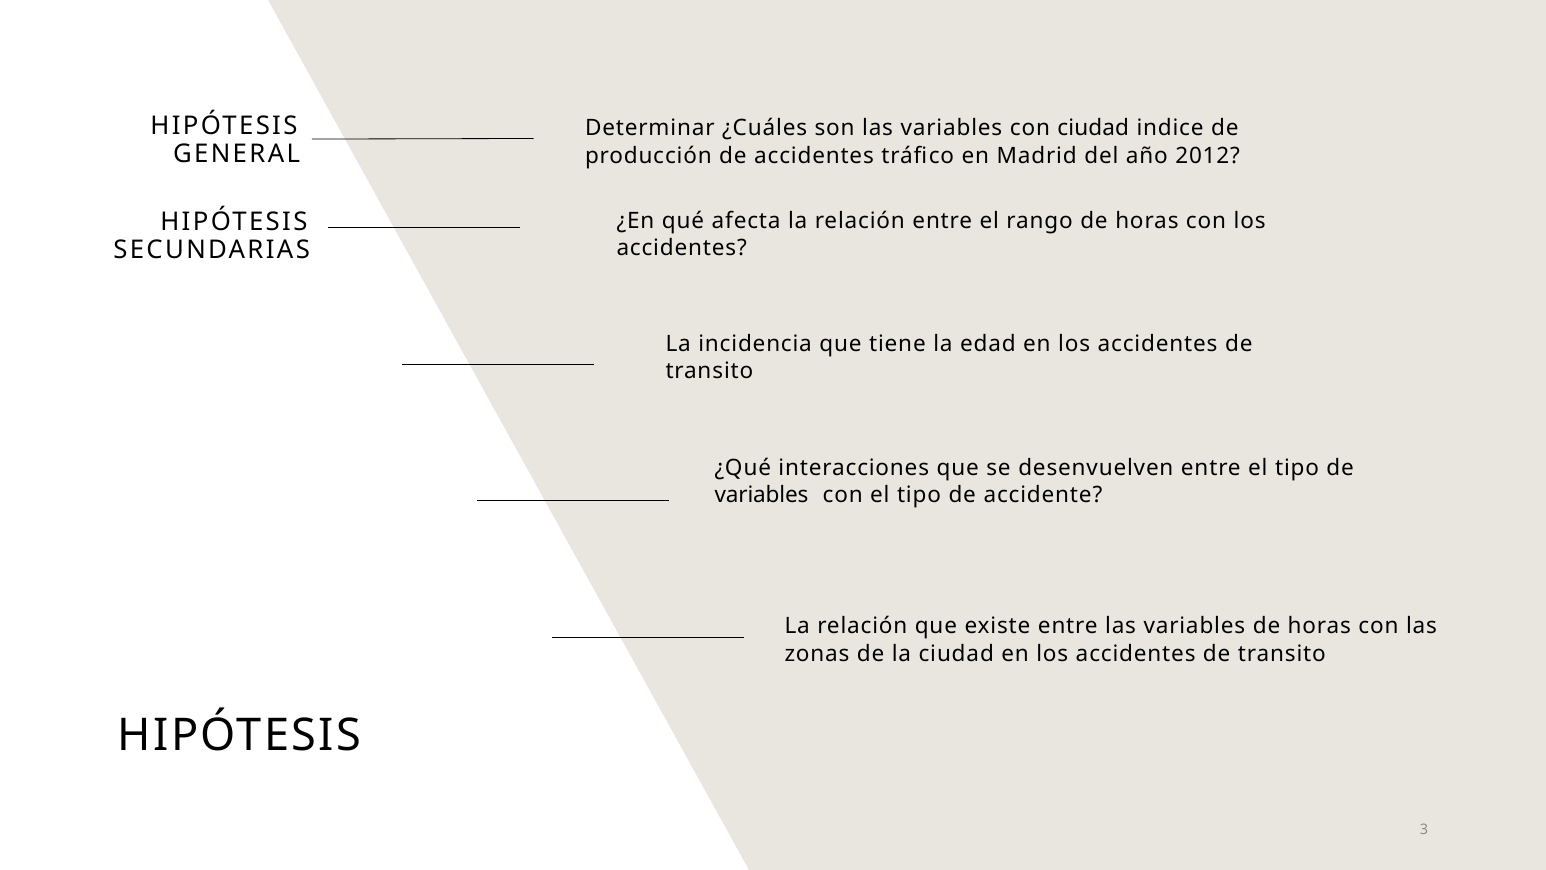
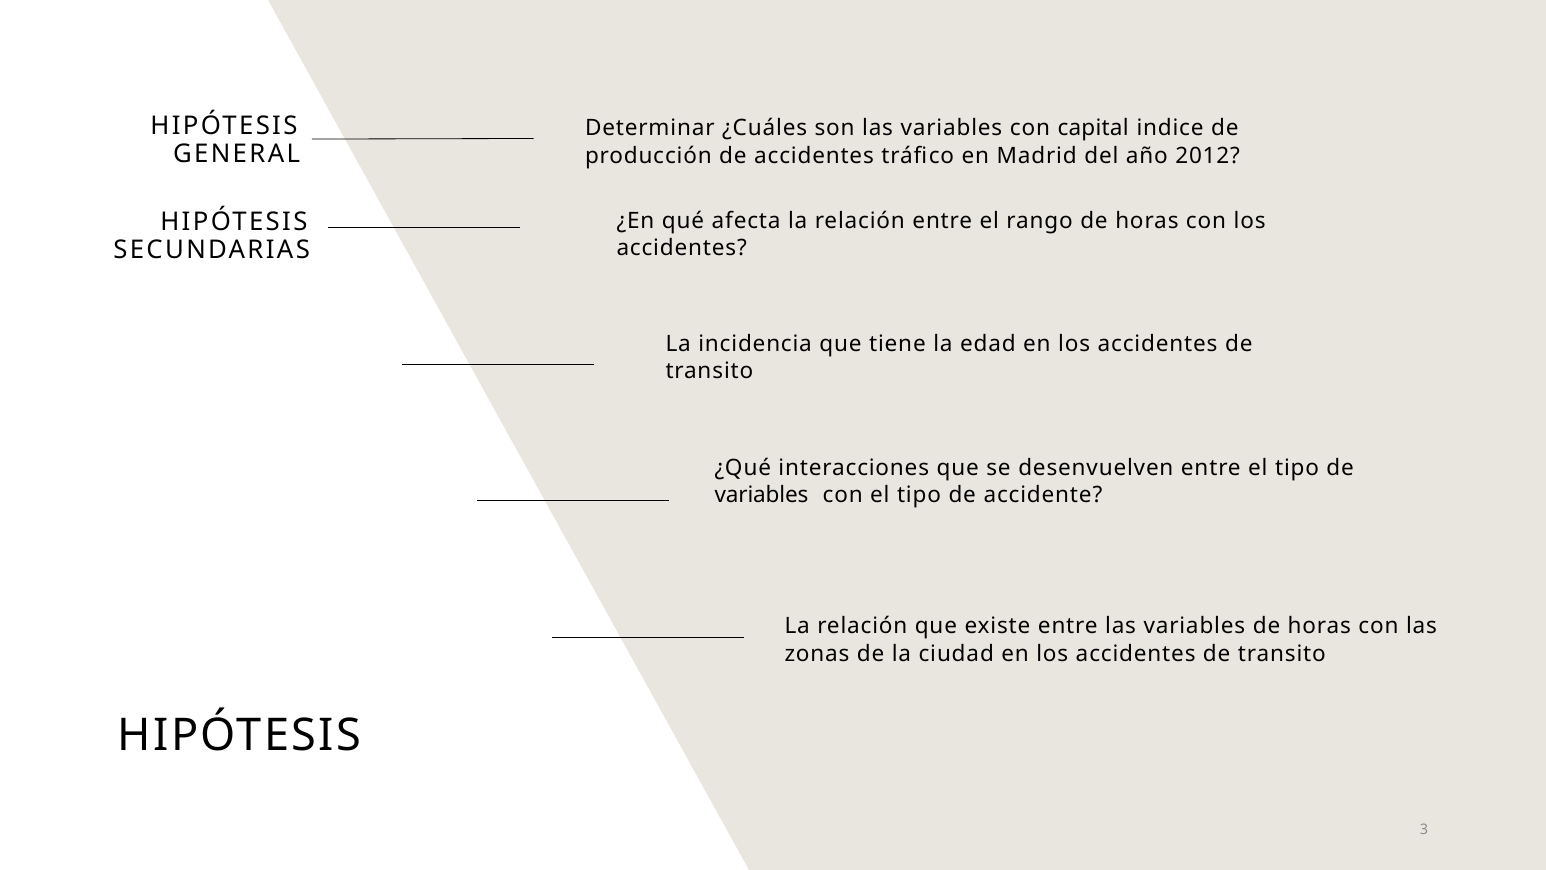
con ciudad: ciudad -> capital (1093, 128)
